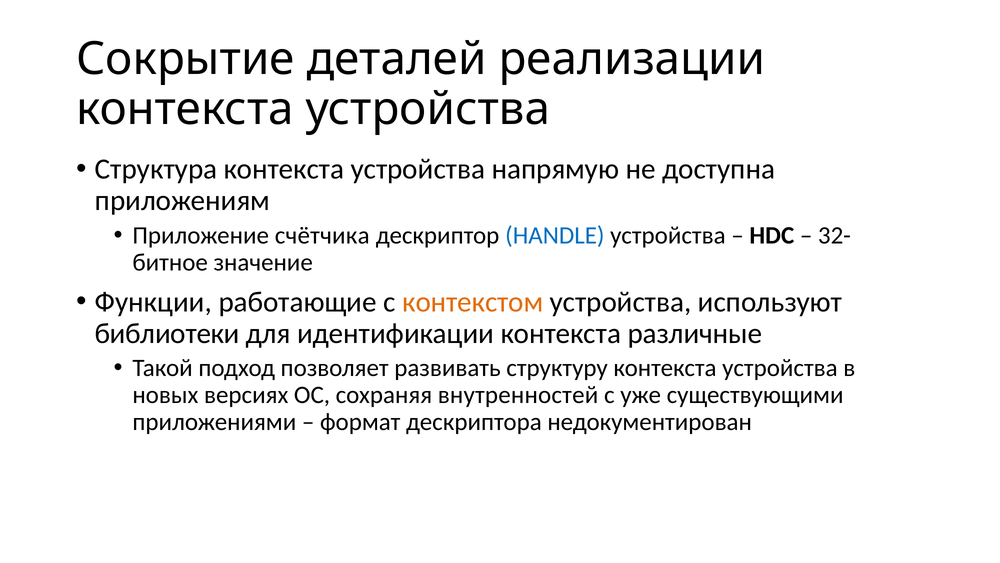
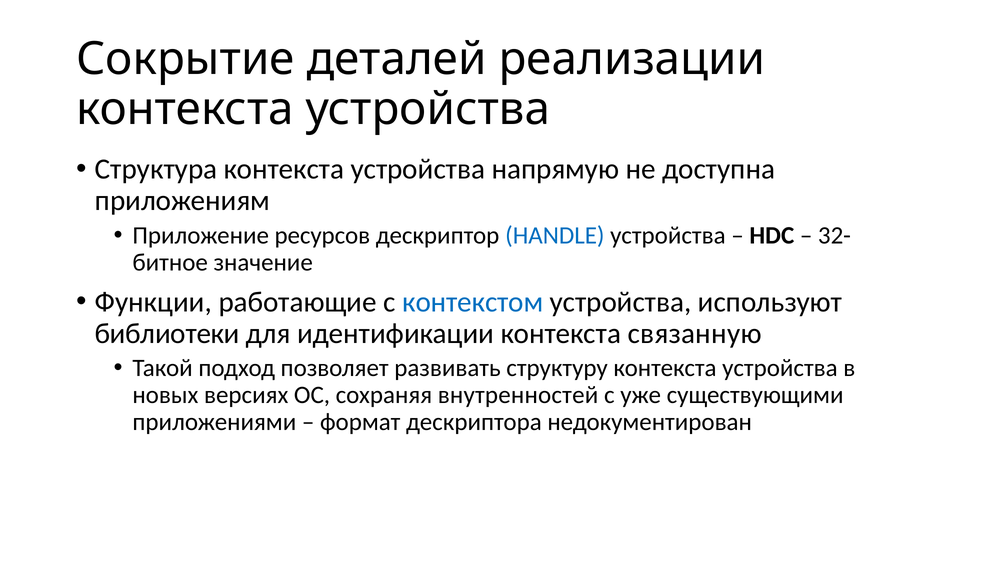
счётчика: счётчика -> ресурсов (322, 235)
контекстом colour: orange -> blue (473, 302)
различные: различные -> связанную (695, 333)
